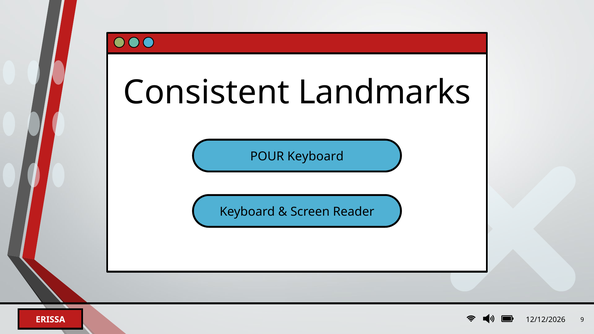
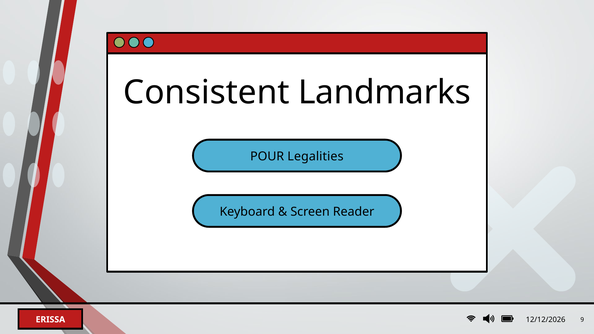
POUR Keyboard: Keyboard -> Legalities (315, 156)
